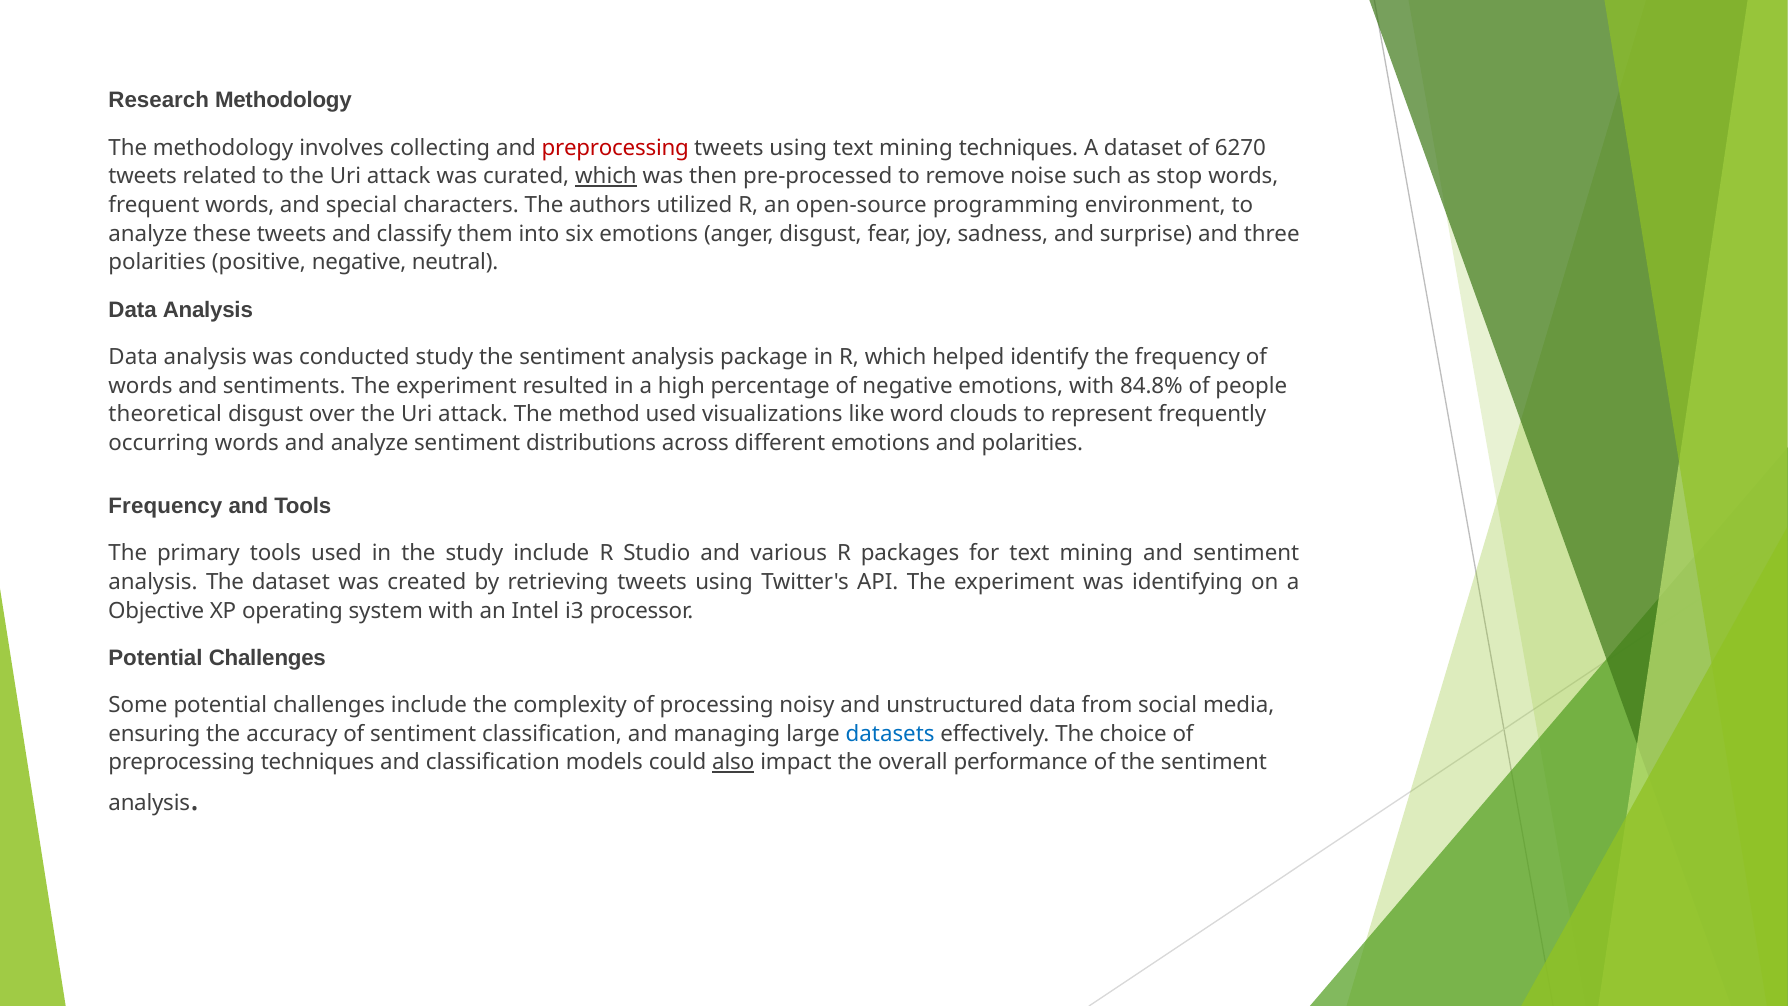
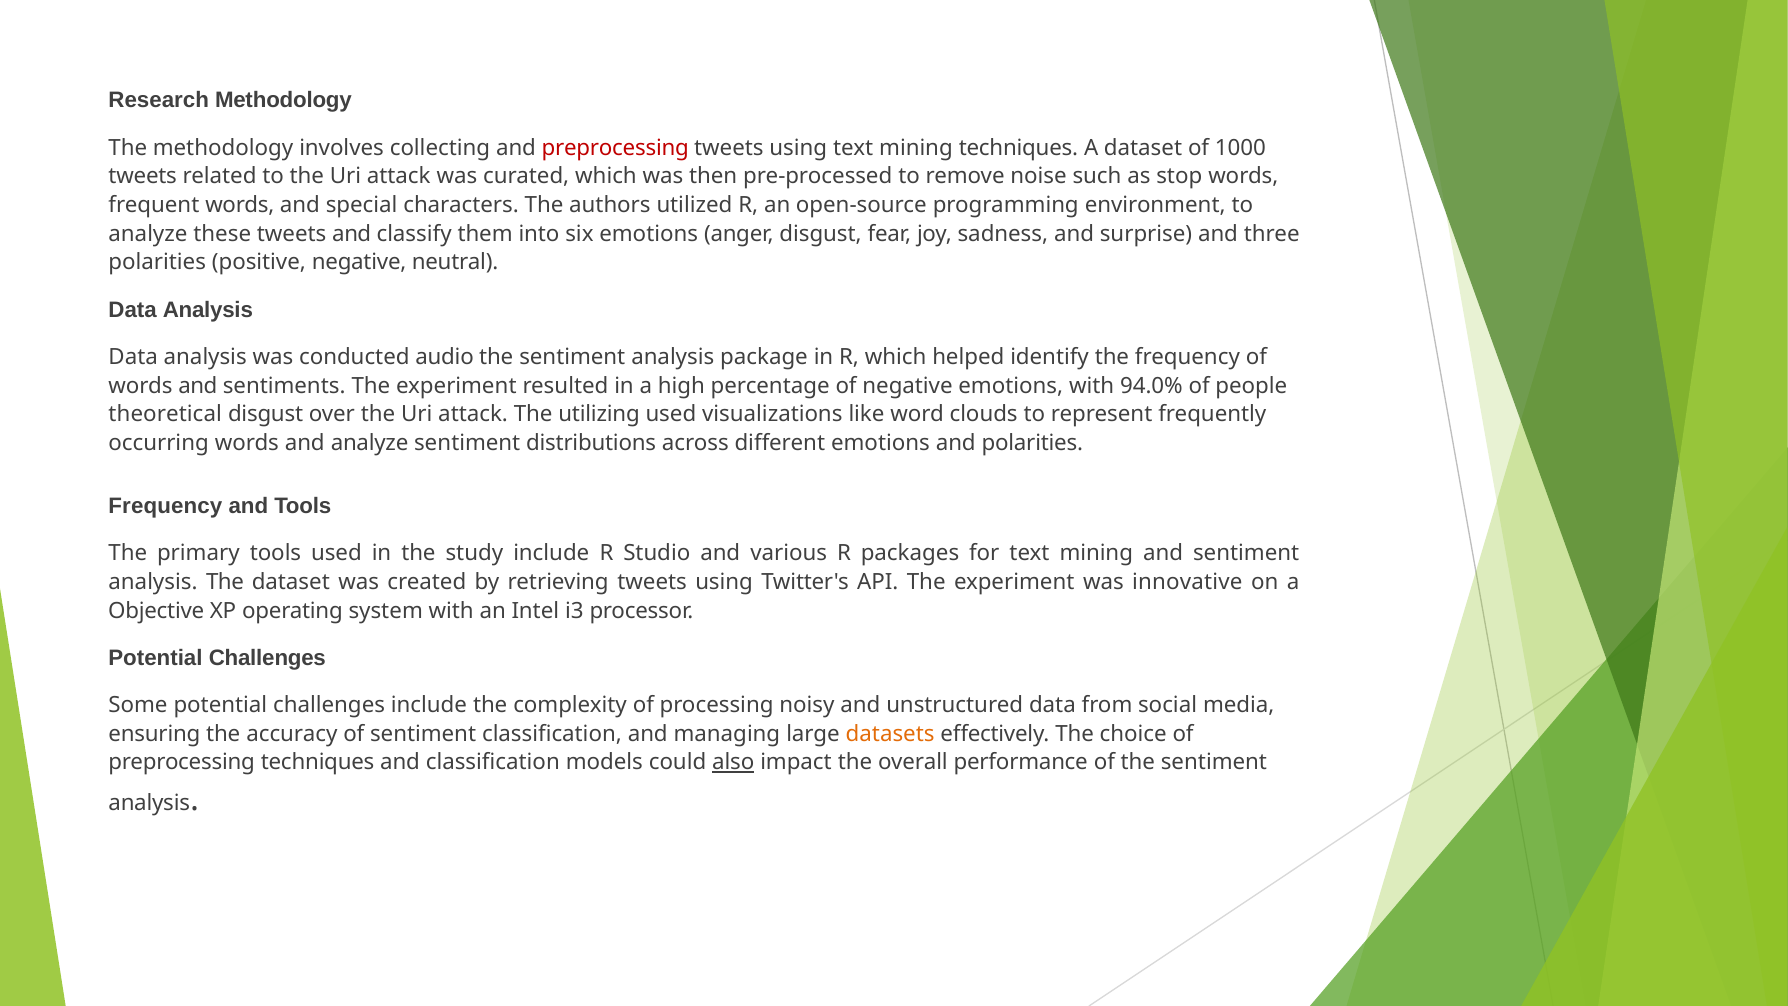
6270: 6270 -> 1000 (1240, 148)
which underline: present -> none (606, 176)
conducted study: study -> audio (445, 357)
84.8%: 84.8% -> 94.0% (1151, 386)
method: method -> utilizing (599, 414)
identifying: identifying -> innovative (1187, 582)
datasets colour: blue -> orange (890, 734)
